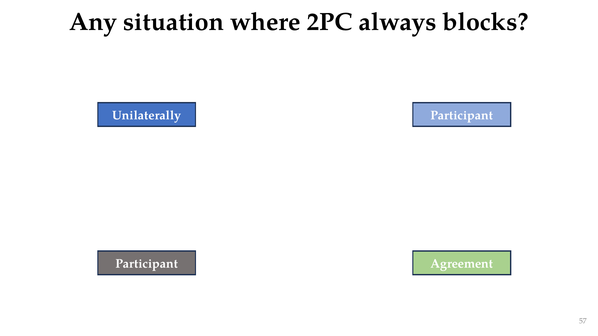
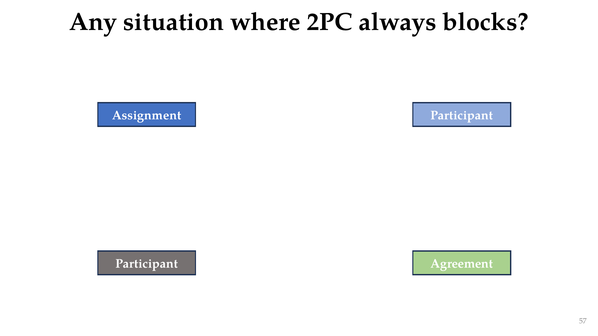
Unilaterally: Unilaterally -> Assignment (147, 115)
